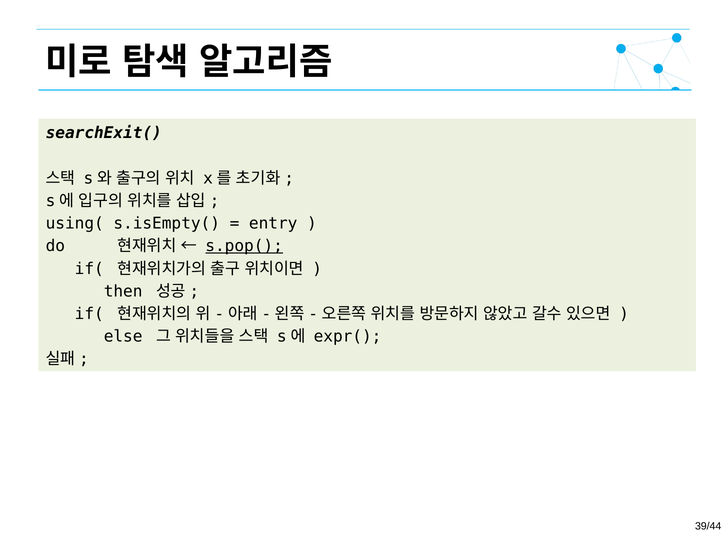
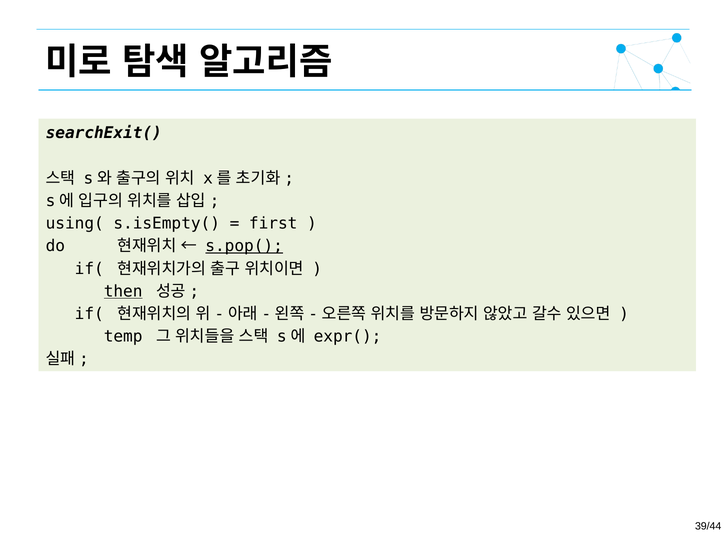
entry: entry -> first (273, 223)
then underline: none -> present (123, 291)
else: else -> temp (123, 336)
